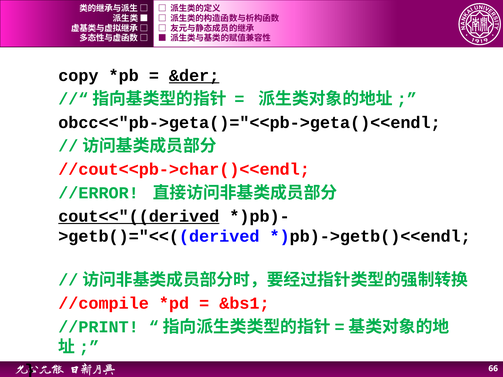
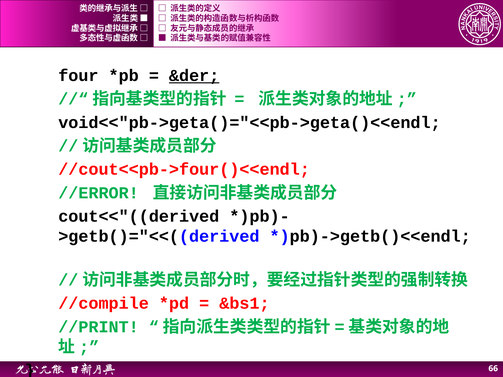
copy: copy -> four (78, 76)
obcc<<"pb->geta()="<<pb->geta()<<endl: obcc<<"pb->geta()="<<pb->geta()<<endl -> void<<"pb->geta()="<<pb->geta()<<endl (249, 123)
//cout<<pb->char()<<endl: //cout<<pb->char()<<endl -> //cout<<pb->four()<<endl (184, 169)
cout<<"((derived underline: present -> none (139, 216)
